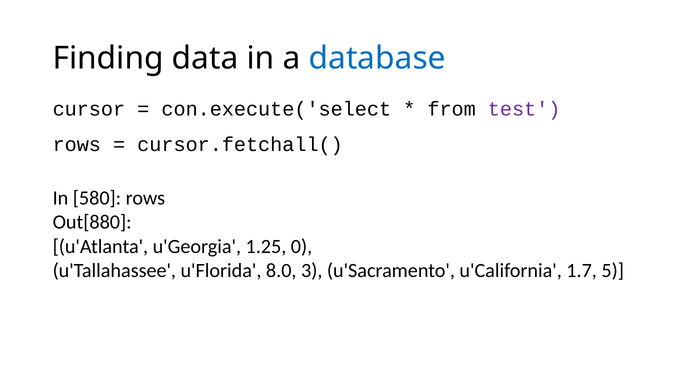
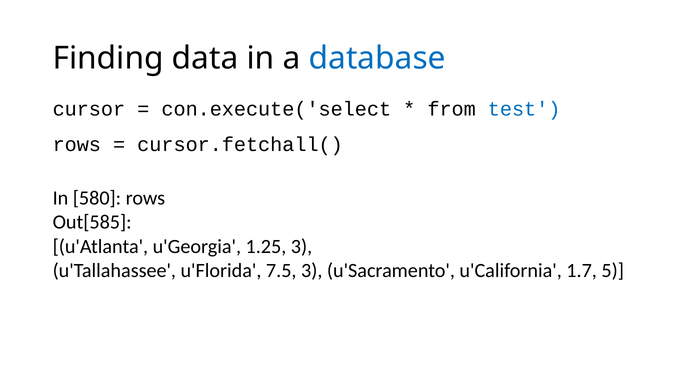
test colour: purple -> blue (524, 109)
Out[880: Out[880 -> Out[585 (92, 222)
1.25 0: 0 -> 3 (302, 247)
8.0: 8.0 -> 7.5 (281, 271)
